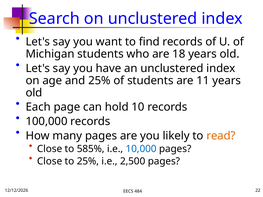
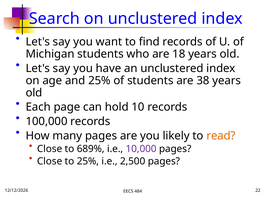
11: 11 -> 38 (203, 81)
585%: 585% -> 689% (91, 149)
10,000 colour: blue -> purple (141, 149)
